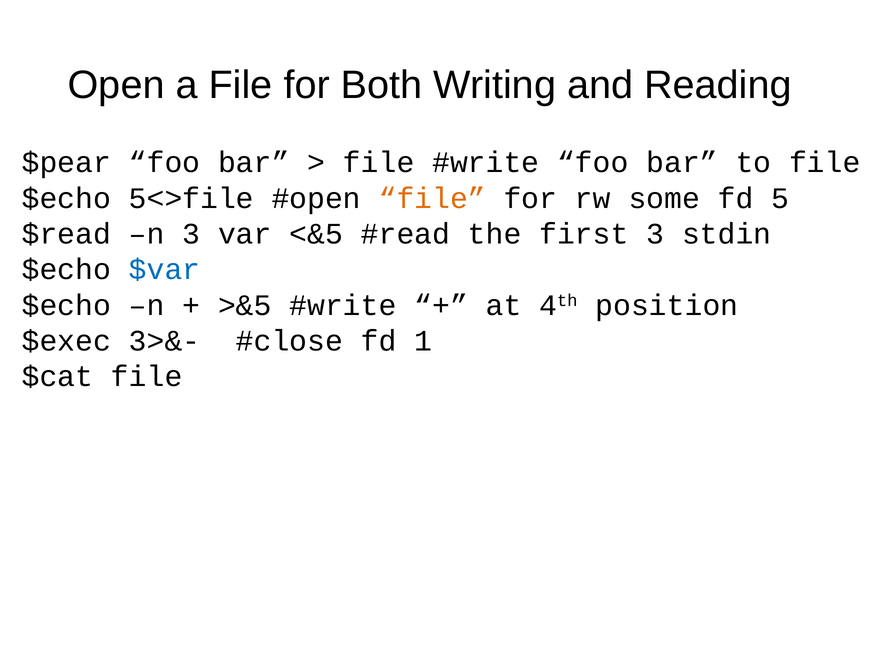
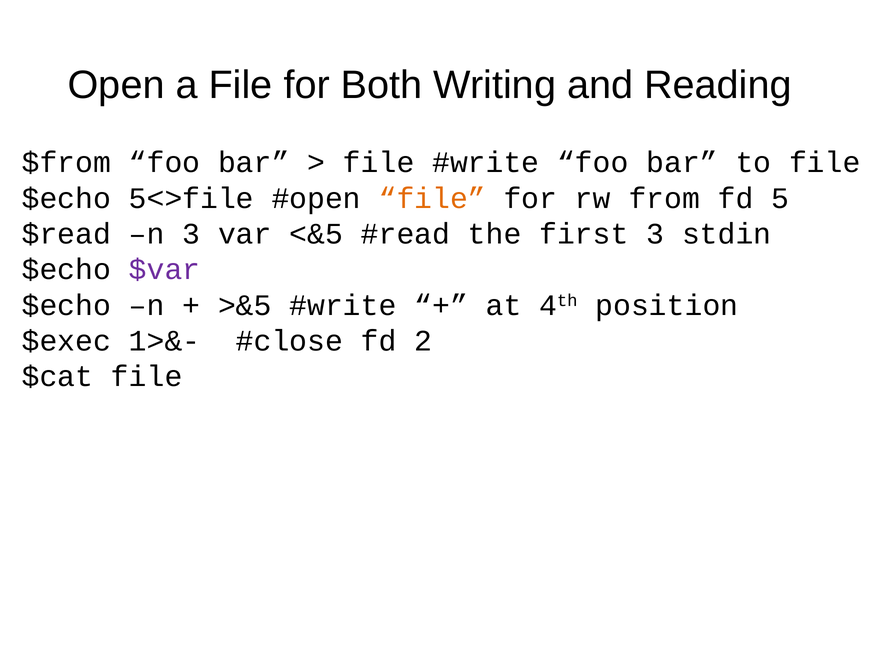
$pear: $pear -> $from (66, 163)
some: some -> from (664, 198)
$var colour: blue -> purple (165, 270)
3>&-: 3>&- -> 1>&- (165, 341)
1: 1 -> 2 (423, 341)
